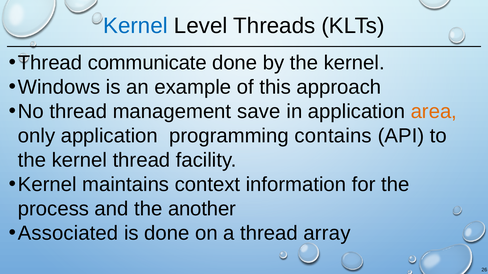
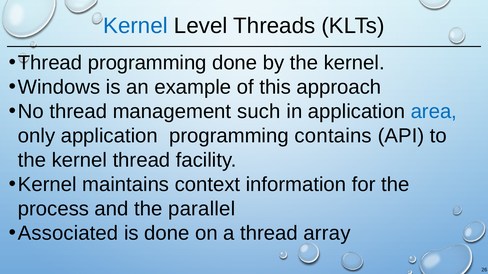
Thread communicate: communicate -> programming (147, 63)
save: save -> such (259, 112)
area colour: orange -> blue (434, 112)
another: another -> parallel (202, 209)
